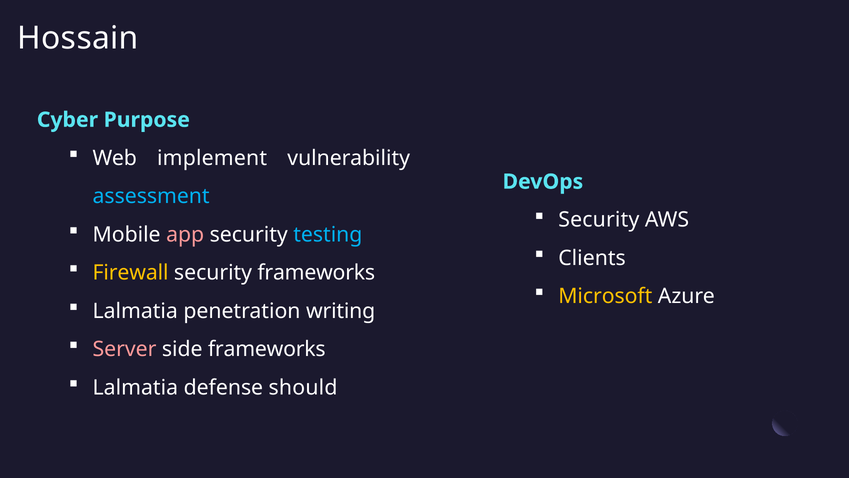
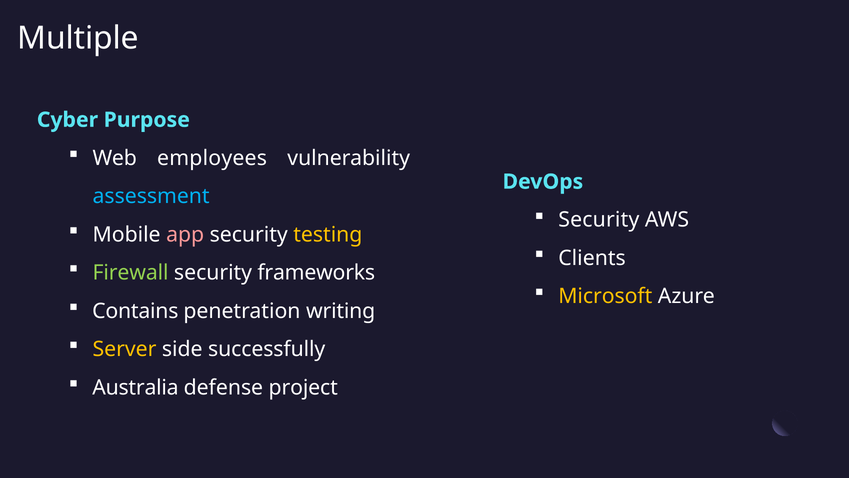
Hossain: Hossain -> Multiple (78, 38)
implement: implement -> employees (212, 158)
testing colour: light blue -> yellow (328, 234)
Firewall colour: yellow -> light green (131, 273)
Lalmatia: Lalmatia -> Contains (135, 311)
Server colour: pink -> yellow (124, 349)
side frameworks: frameworks -> successfully (267, 349)
Lalmatia: Lalmatia -> Australia (135, 387)
should: should -> project (303, 387)
